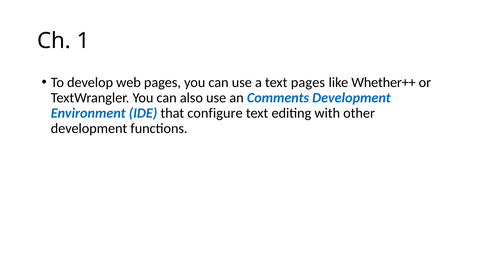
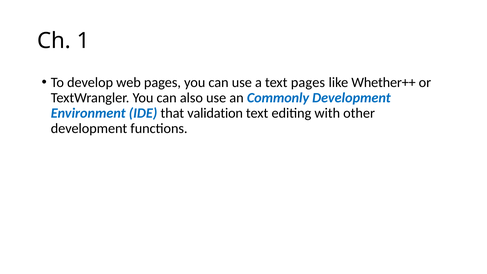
Comments: Comments -> Commonly (278, 98)
configure: configure -> validation (215, 113)
